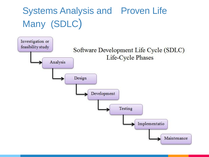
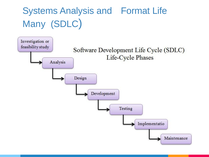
Proven: Proven -> Format (135, 11)
